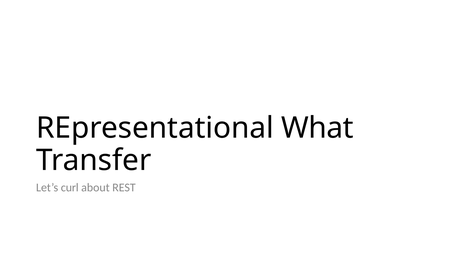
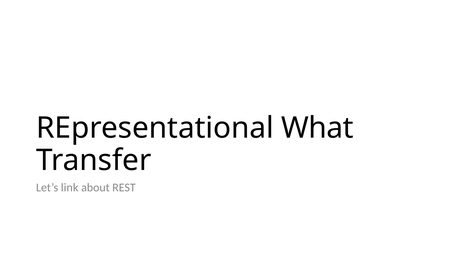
curl: curl -> link (70, 187)
